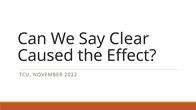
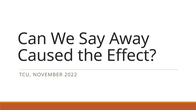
Clear: Clear -> Away (129, 39)
